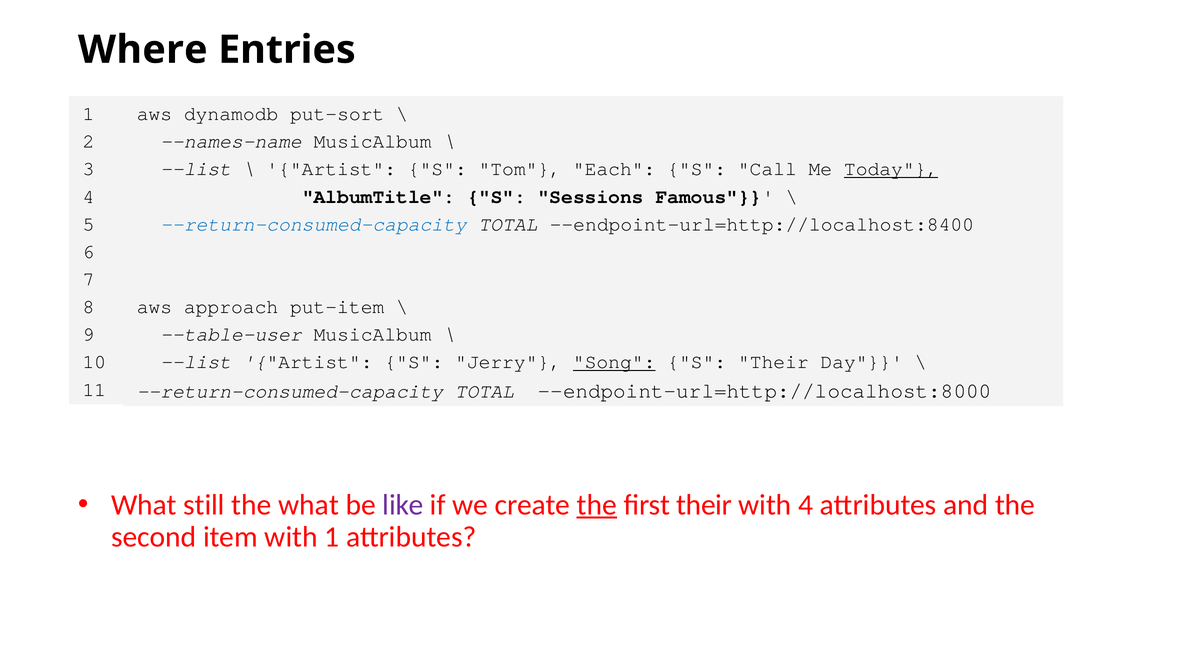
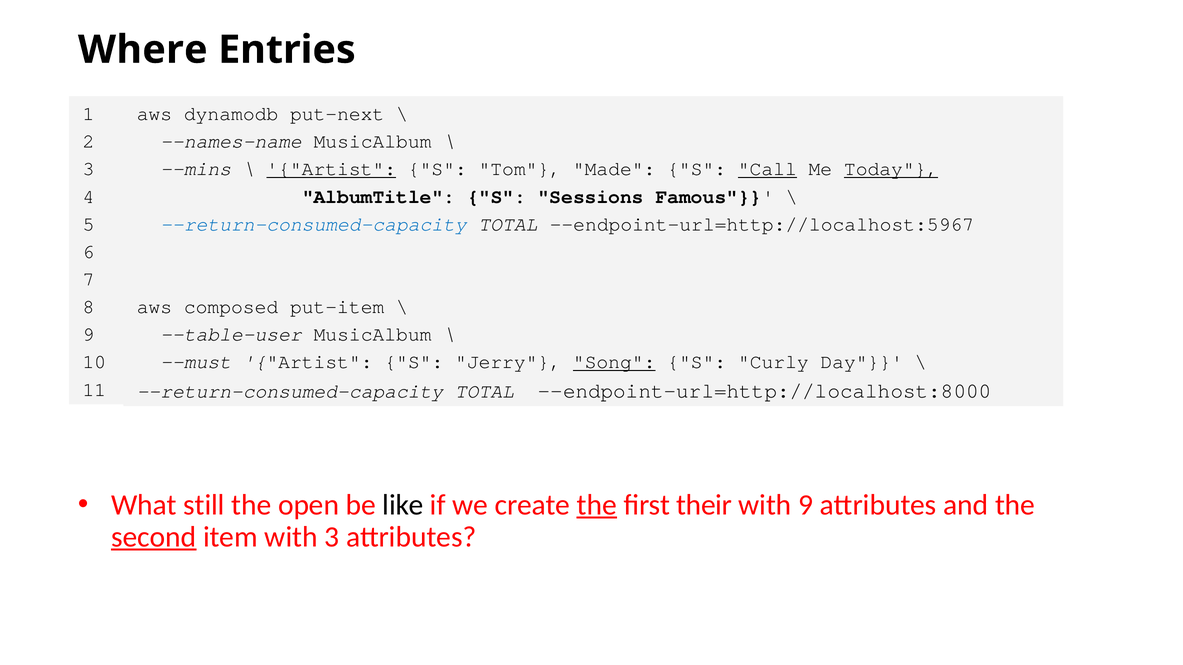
put-sort: put-sort -> put-next (337, 114)
--list: --list -> --mins (196, 169)
Artist underline: none -> present (331, 169)
Each: Each -> Made (614, 169)
Call underline: none -> present (767, 169)
--endpoint-url=http://localhost:8400: --endpoint-url=http://localhost:8400 -> --endpoint-url=http://localhost:5967 (762, 224)
approach: approach -> composed (231, 307)
--list: --list -> --must (196, 362)
S Their: Their -> Curly (773, 362)
the what: what -> open (309, 505)
like colour: purple -> black (403, 505)
with 4: 4 -> 9 (806, 505)
second underline: none -> present (154, 537)
with 1: 1 -> 3 (332, 537)
